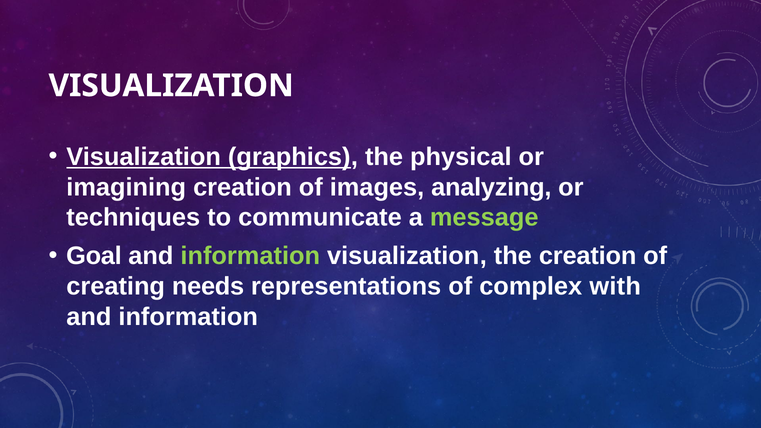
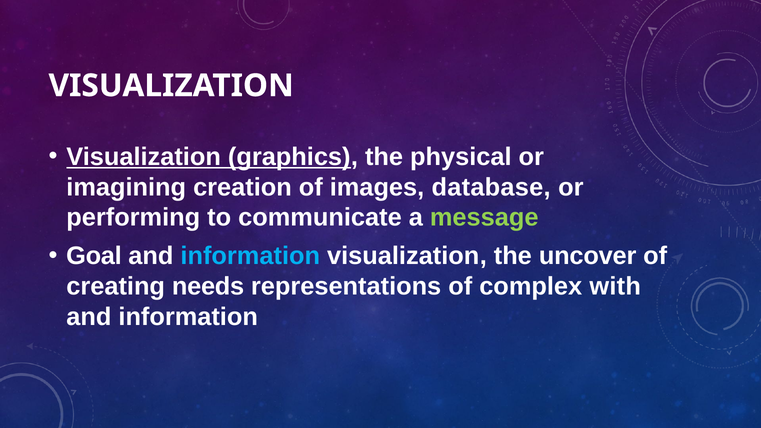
analyzing: analyzing -> database (491, 187)
techniques: techniques -> performing (133, 218)
information colour: light green -> light blue (250, 256)
the creation: creation -> uncover (588, 256)
